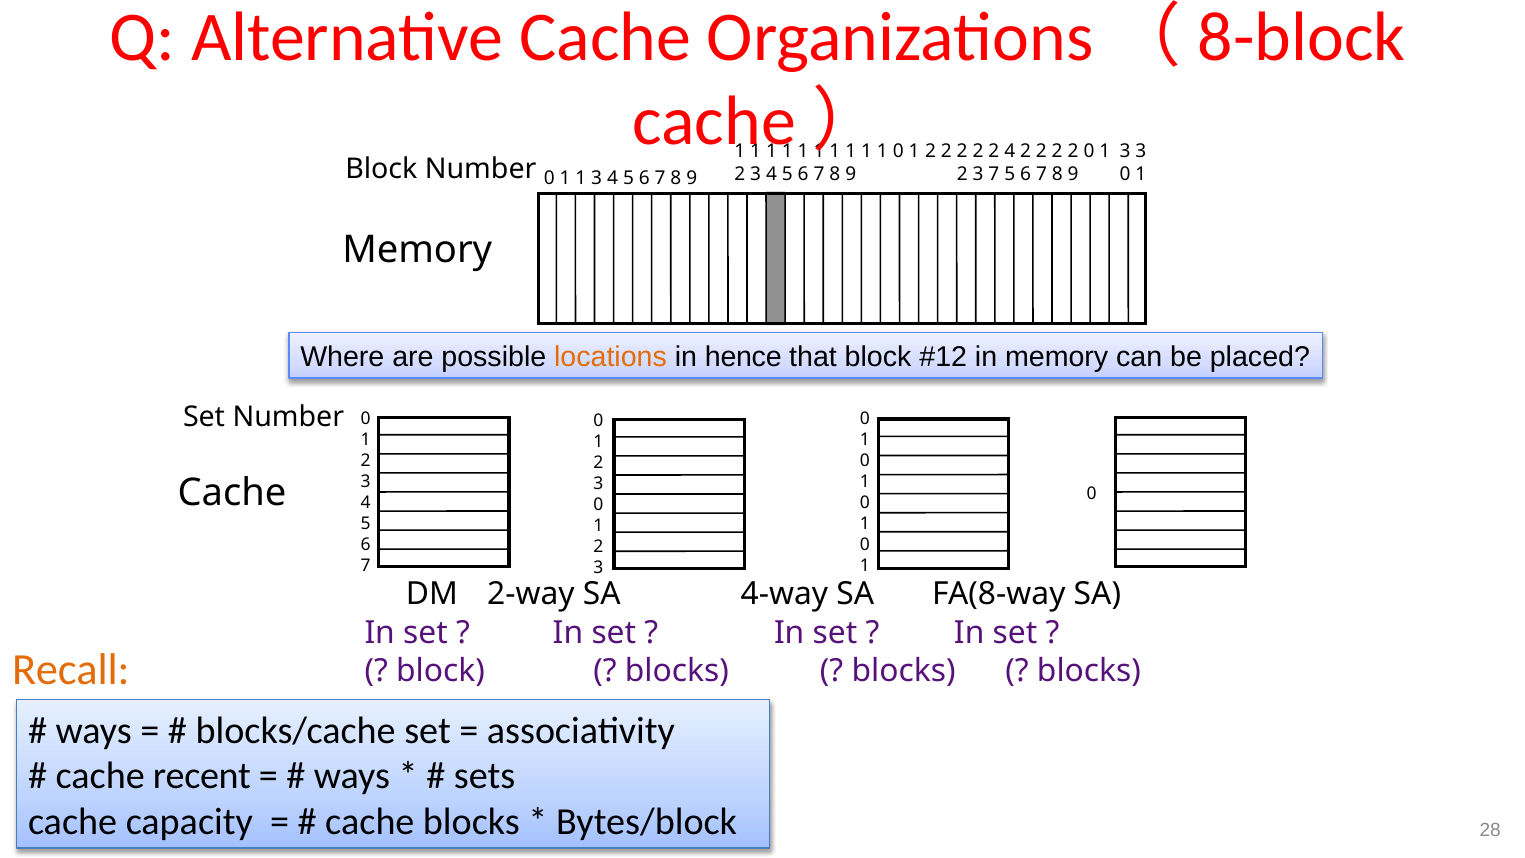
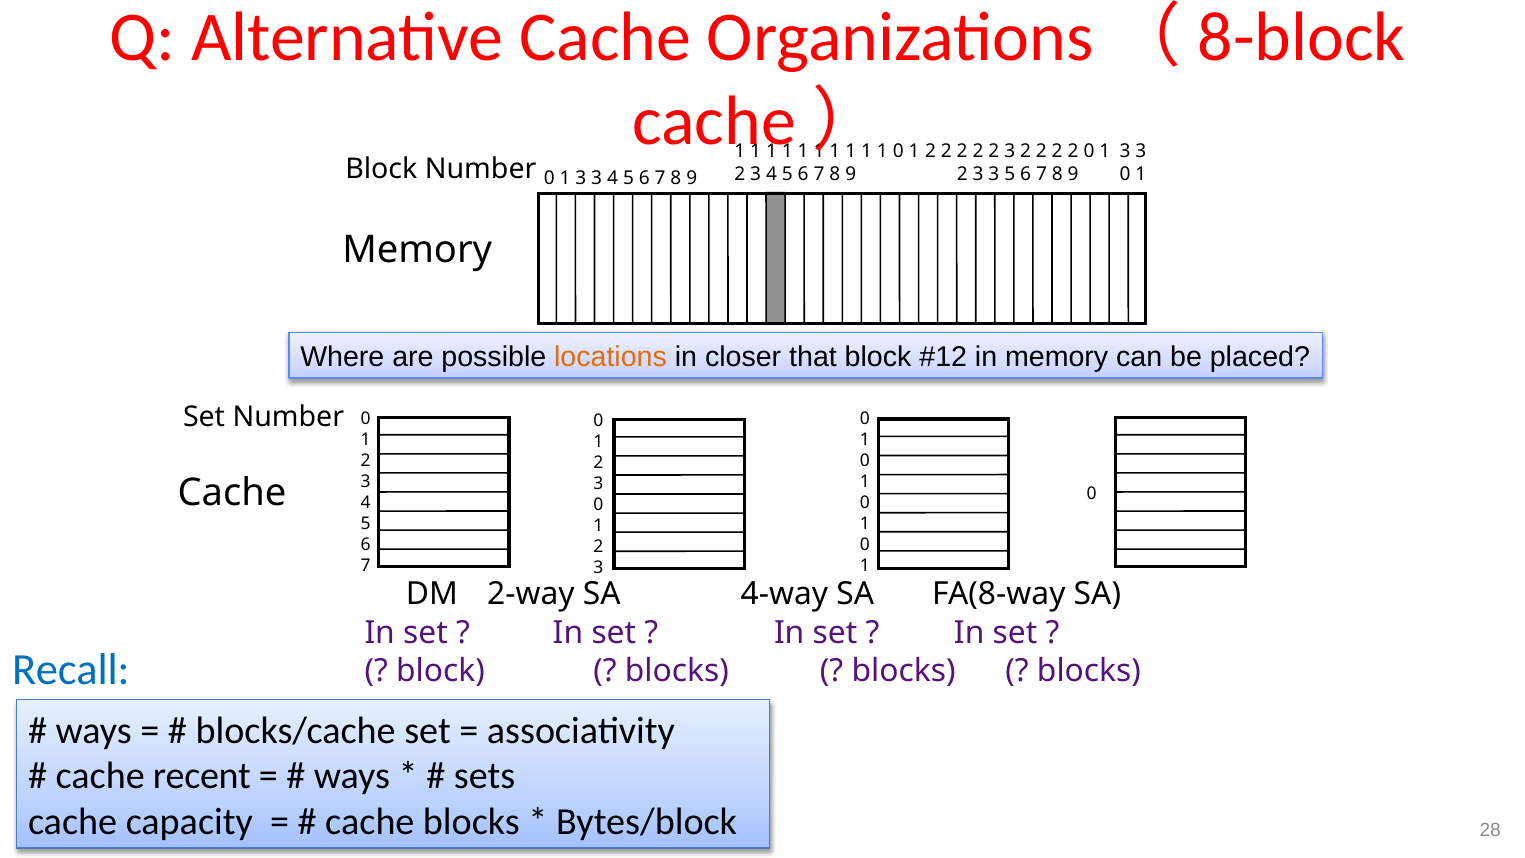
2 2 4: 4 -> 3 (1010, 152)
2 3 7: 7 -> 3 (994, 175)
0 1 1: 1 -> 3 (581, 178)
hence: hence -> closer (743, 357)
Recall colour: orange -> blue (71, 669)
